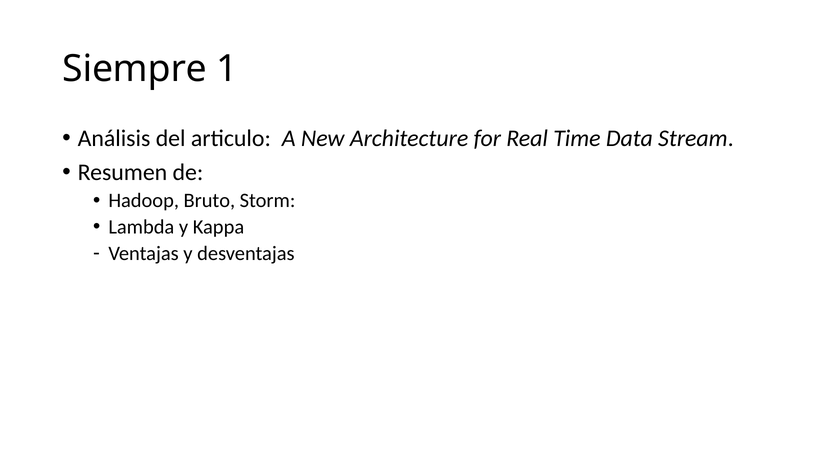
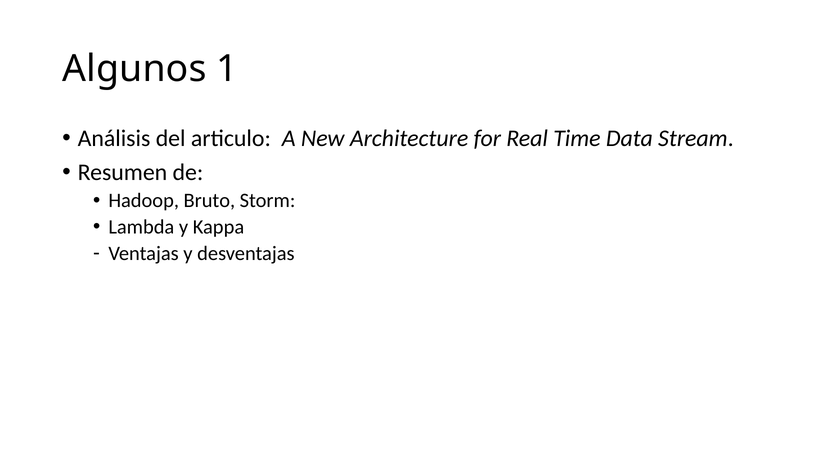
Siempre: Siempre -> Algunos (134, 69)
